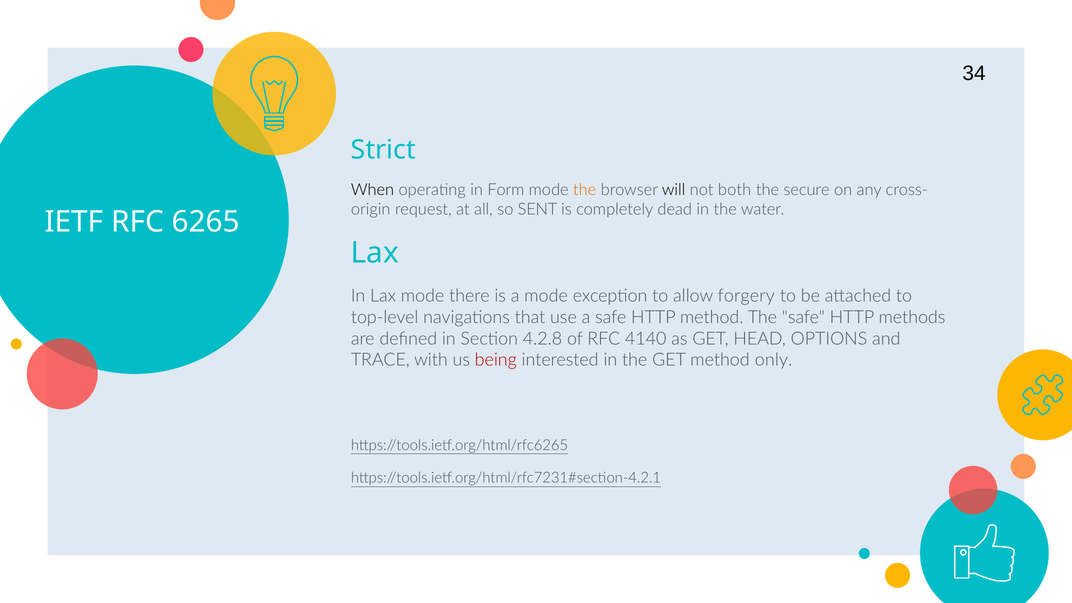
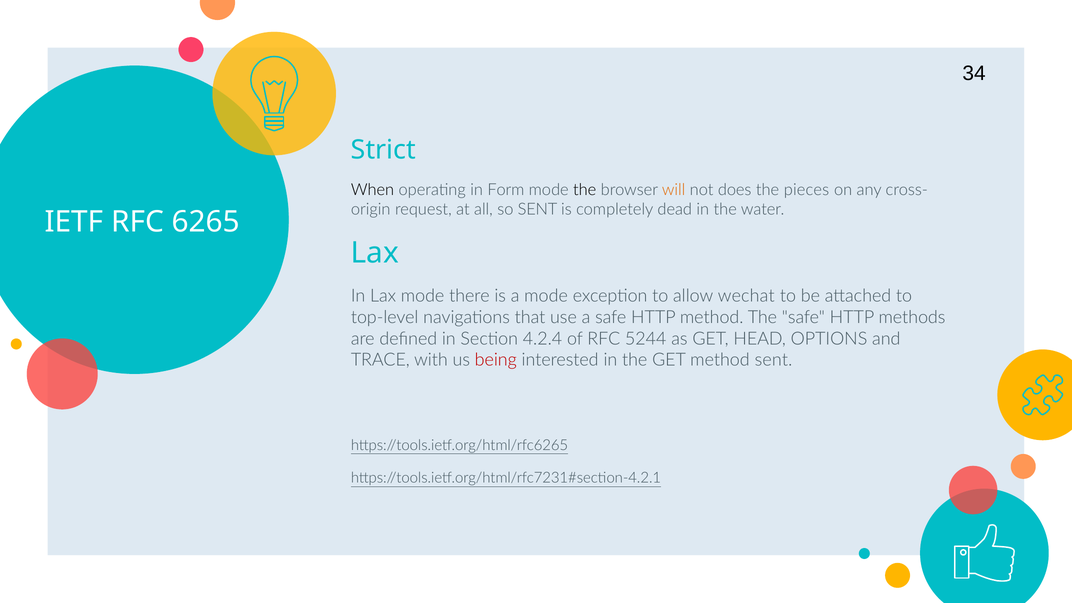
the colour: orange -> black (585, 190)
will colour: black -> orange (674, 190)
both: both -> does (735, 190)
secure: secure -> pieces (806, 190)
forgery: forgery -> wechat (746, 296)
4.2.8: 4.2.8 -> 4.2.4 (542, 339)
4140: 4140 -> 5244 (646, 339)
method only: only -> sent (774, 360)
